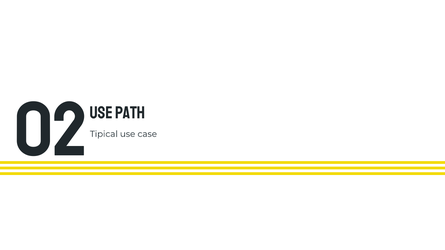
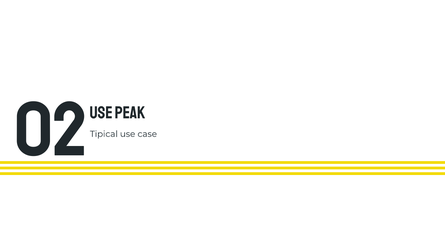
PATH: PATH -> PEAK (130, 113)
